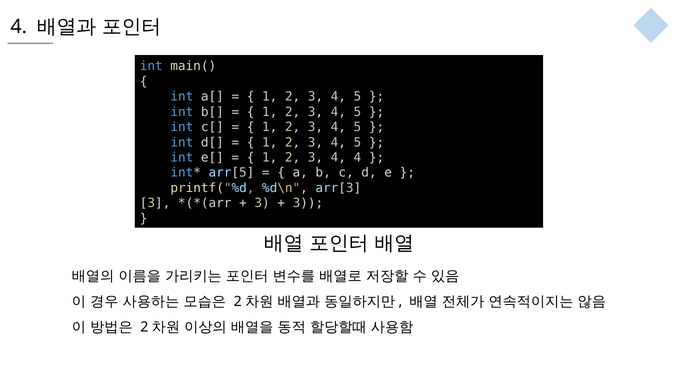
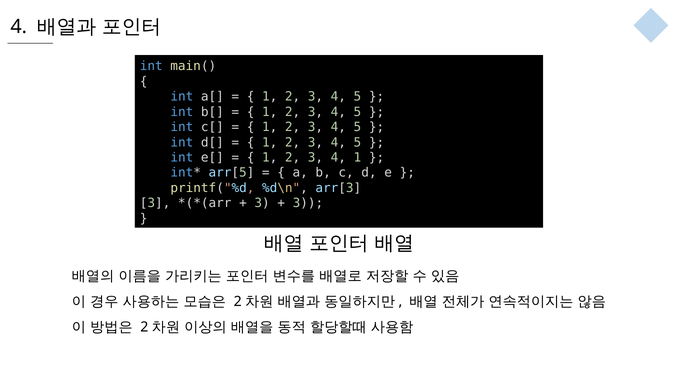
4 4: 4 -> 1 (357, 158)
